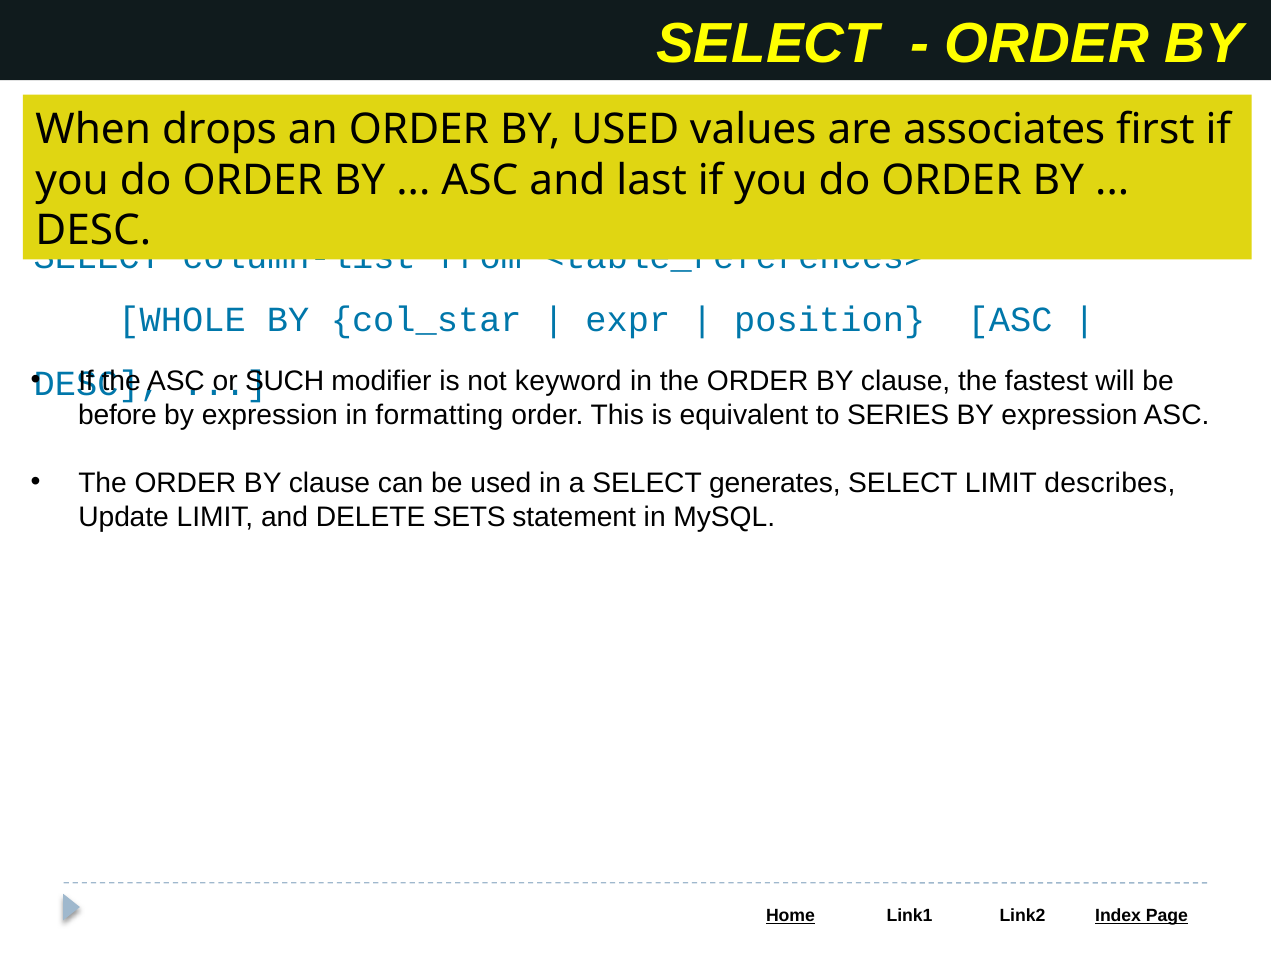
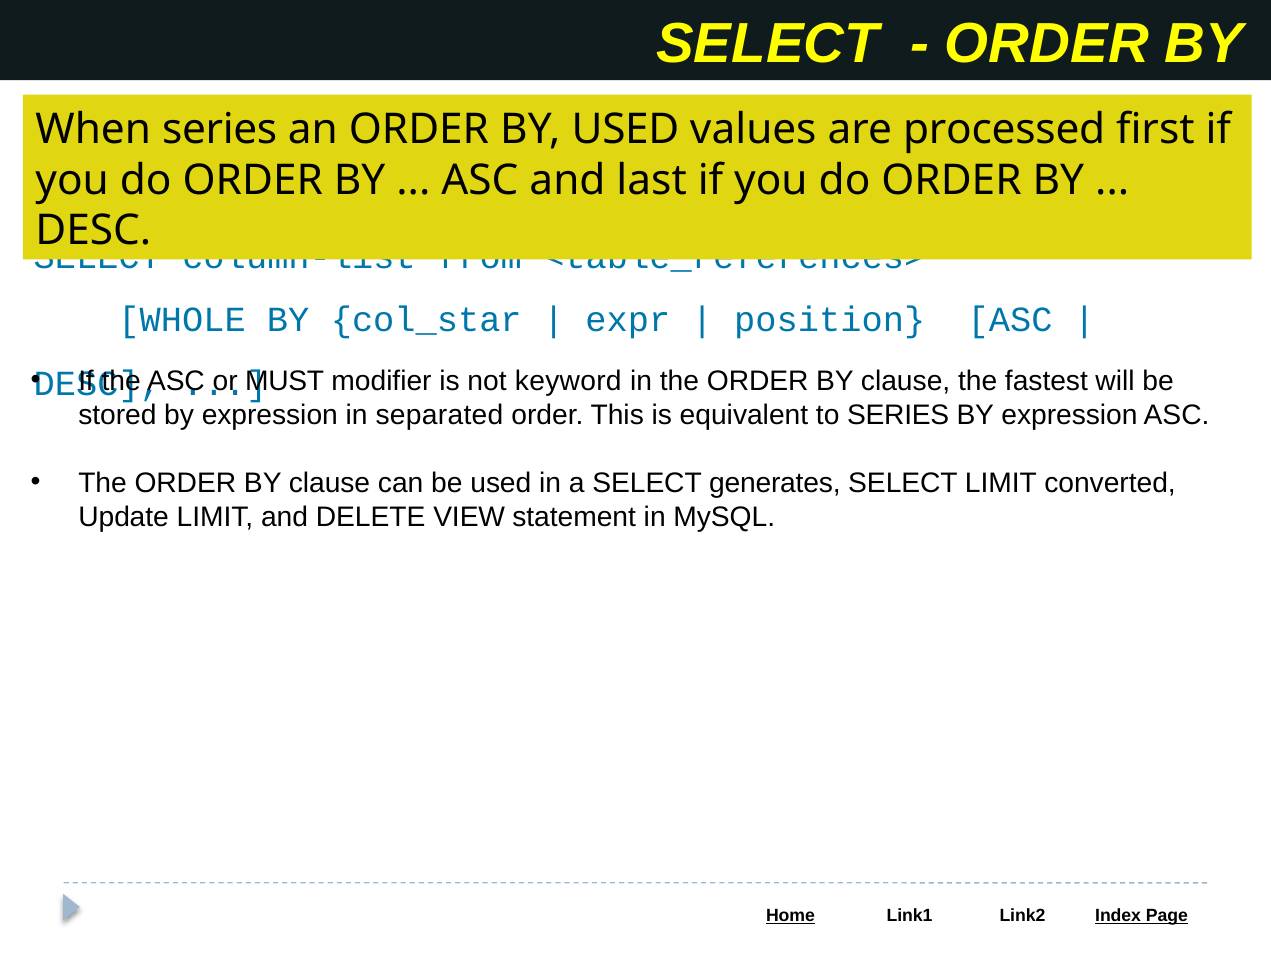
When drops: drops -> series (220, 129)
associates: associates -> processed (1004, 129)
SUCH: SUCH -> MUST (285, 381)
before: before -> stored (117, 415)
formatting: formatting -> separated (439, 415)
describes: describes -> converted (1110, 483)
SETS: SETS -> VIEW (469, 517)
